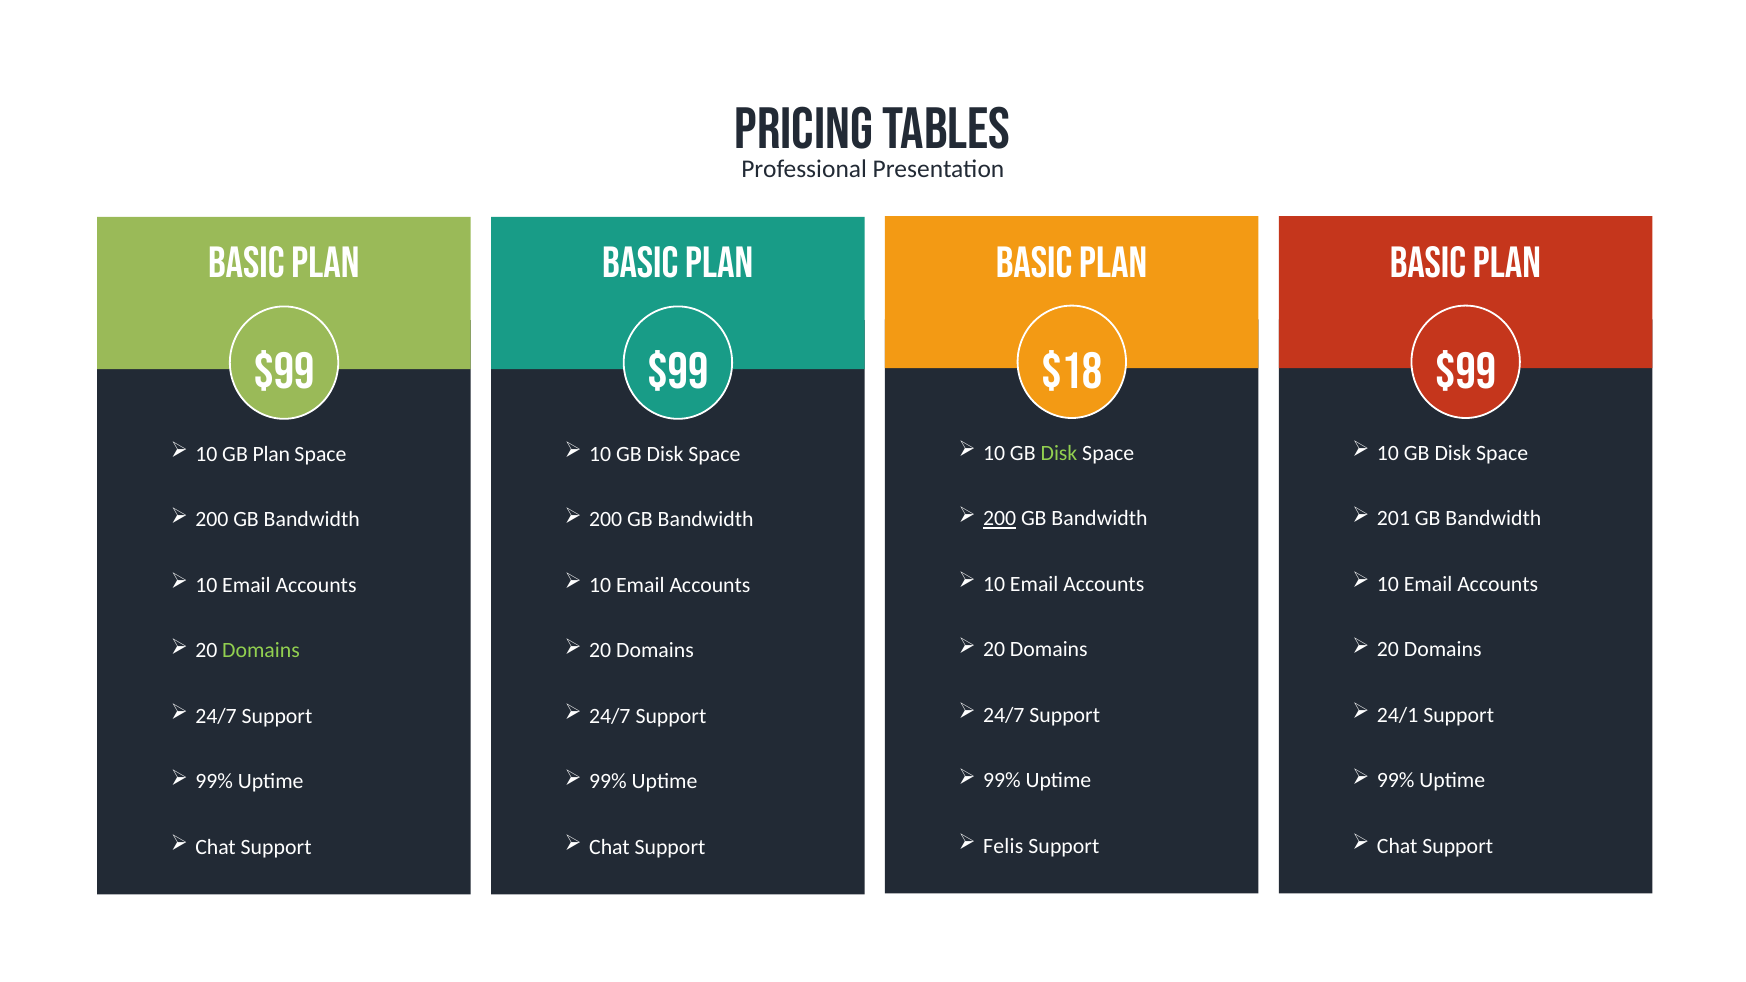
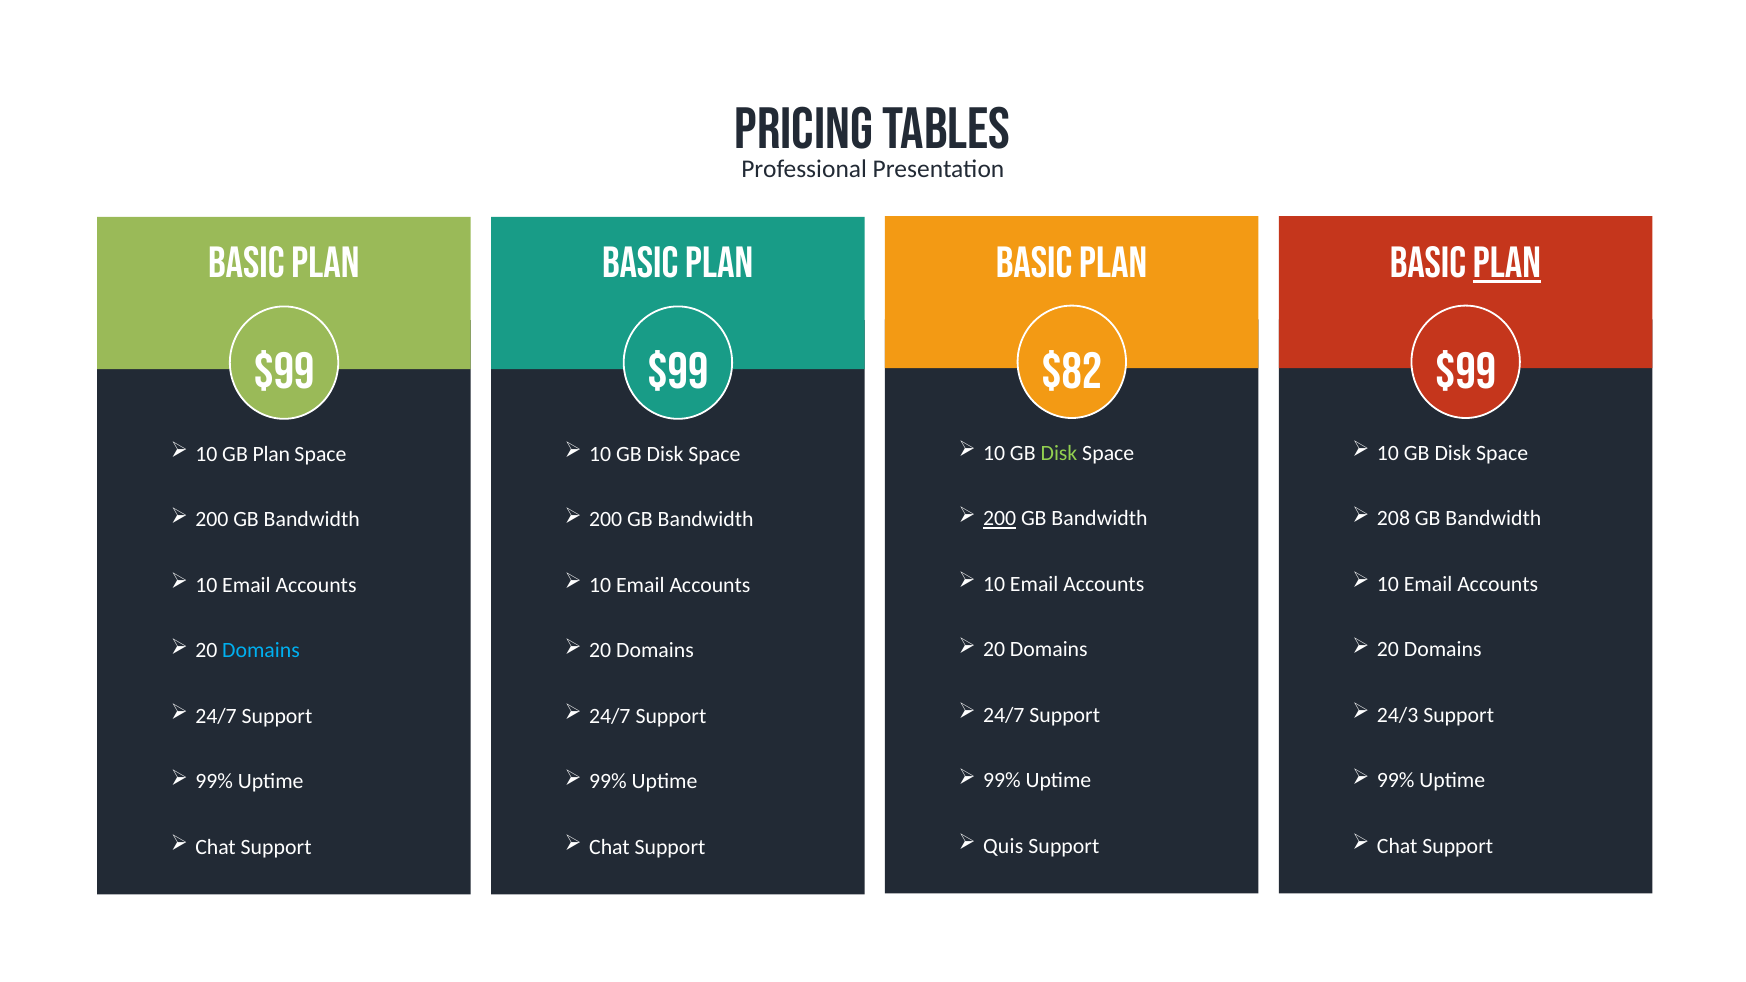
plan underline: none -> present (1507, 263)
$18: $18 -> $82 (1072, 371)
201: 201 -> 208 (1394, 519)
Domains colour: light green -> light blue (261, 650)
24/1: 24/1 -> 24/3 (1398, 715)
Felis: Felis -> Quis (1003, 846)
